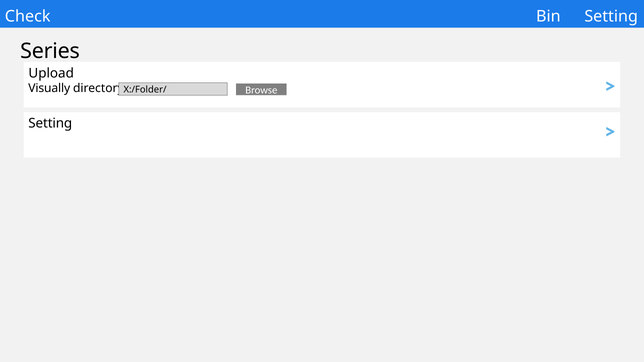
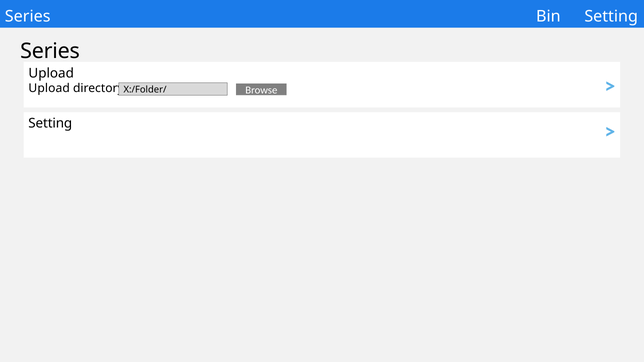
Check: Check -> Series (28, 16)
Visually: Visually -> Upload (49, 88)
